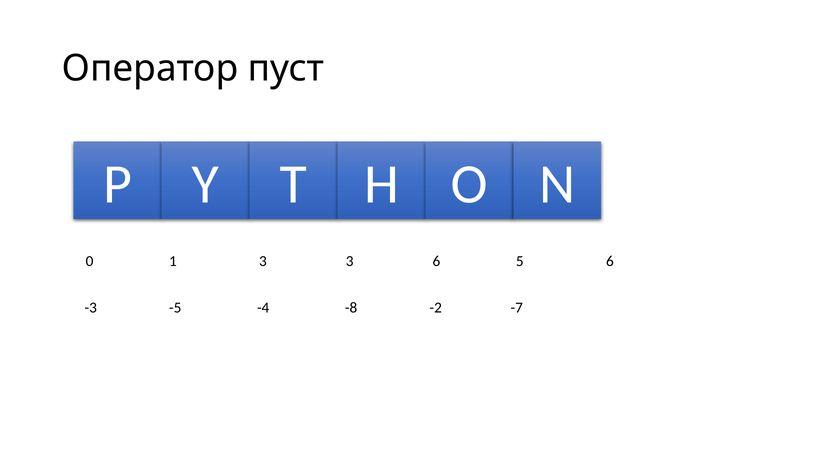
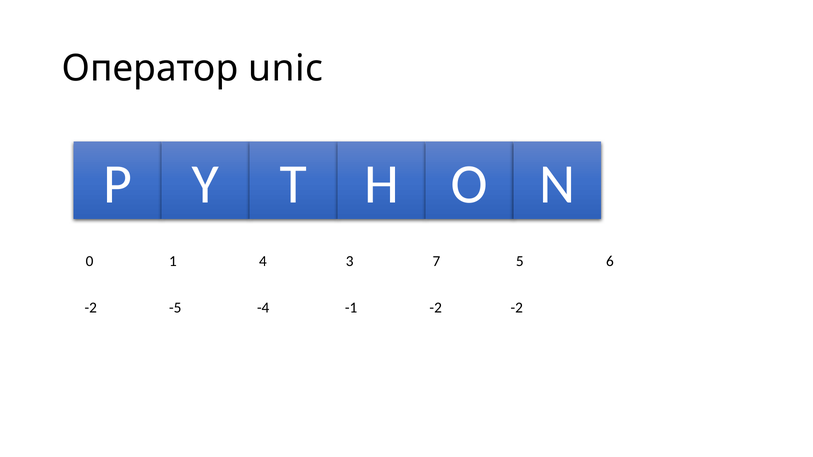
пуст: пуст -> unic (286, 68)
1 3: 3 -> 4 (263, 261)
3 6: 6 -> 7 (436, 261)
-3: -3 -> -2 (91, 308)
-8: -8 -> -1 (351, 308)
-2 -7: -7 -> -2 (517, 308)
